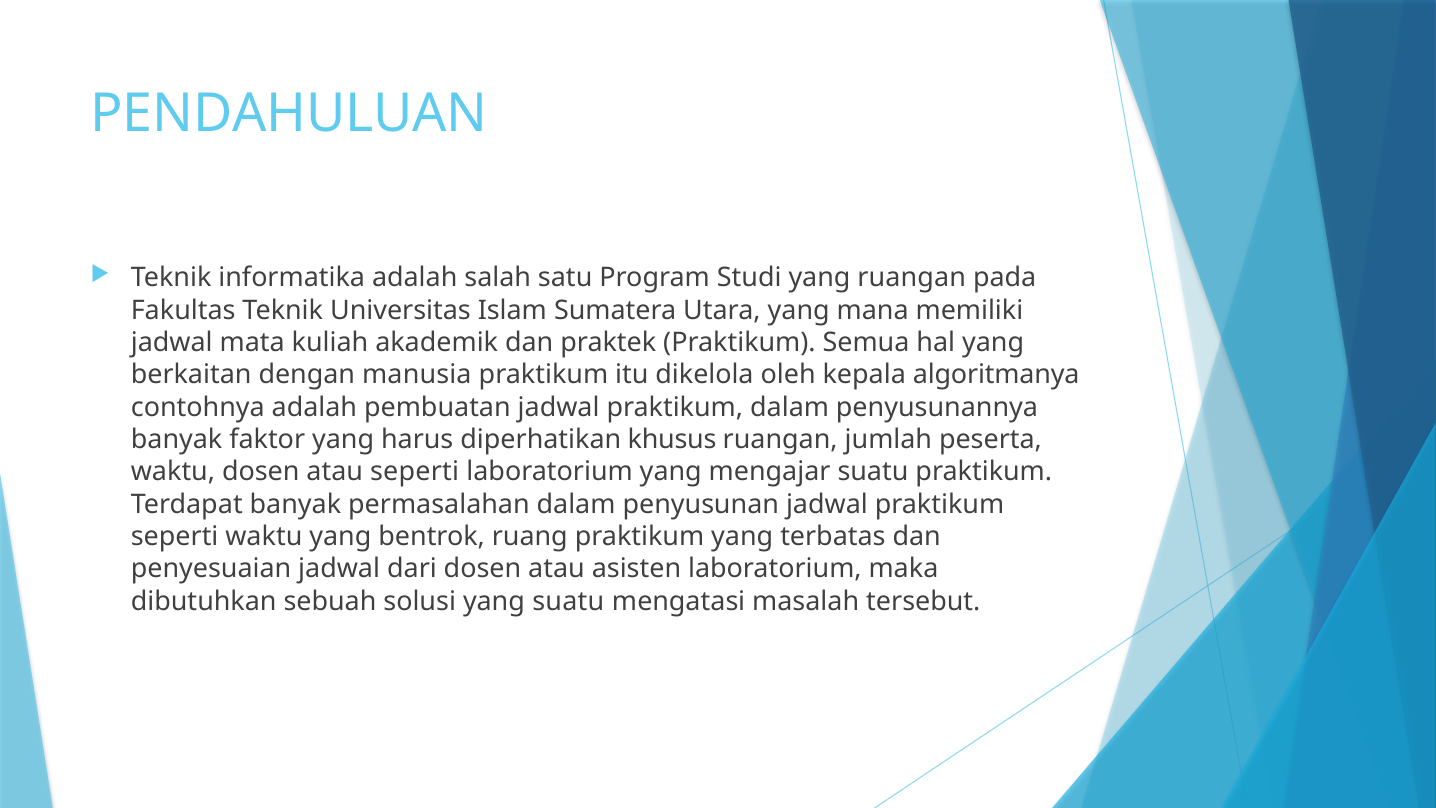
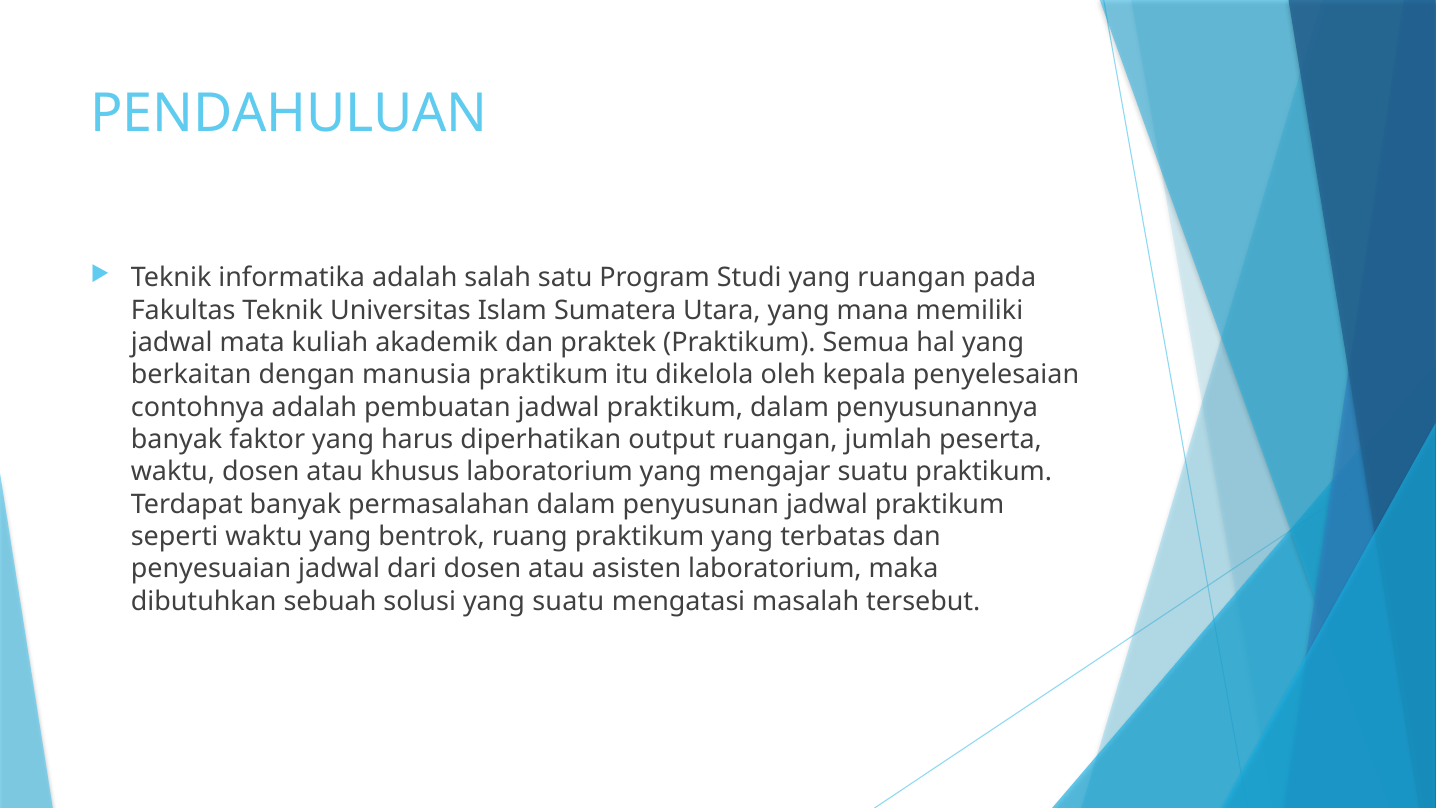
algoritmanya: algoritmanya -> penyelesaian (996, 375)
khusus: khusus -> output (672, 439)
atau seperti: seperti -> khusus (415, 472)
